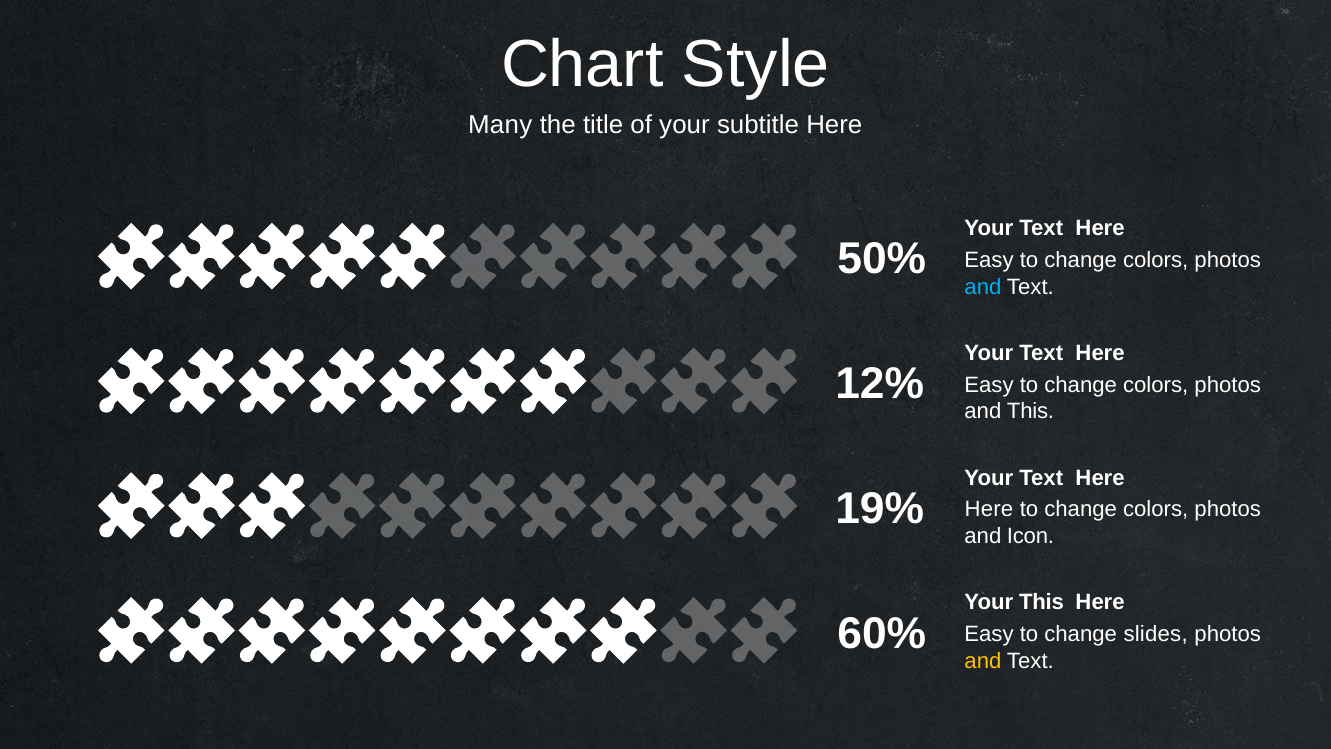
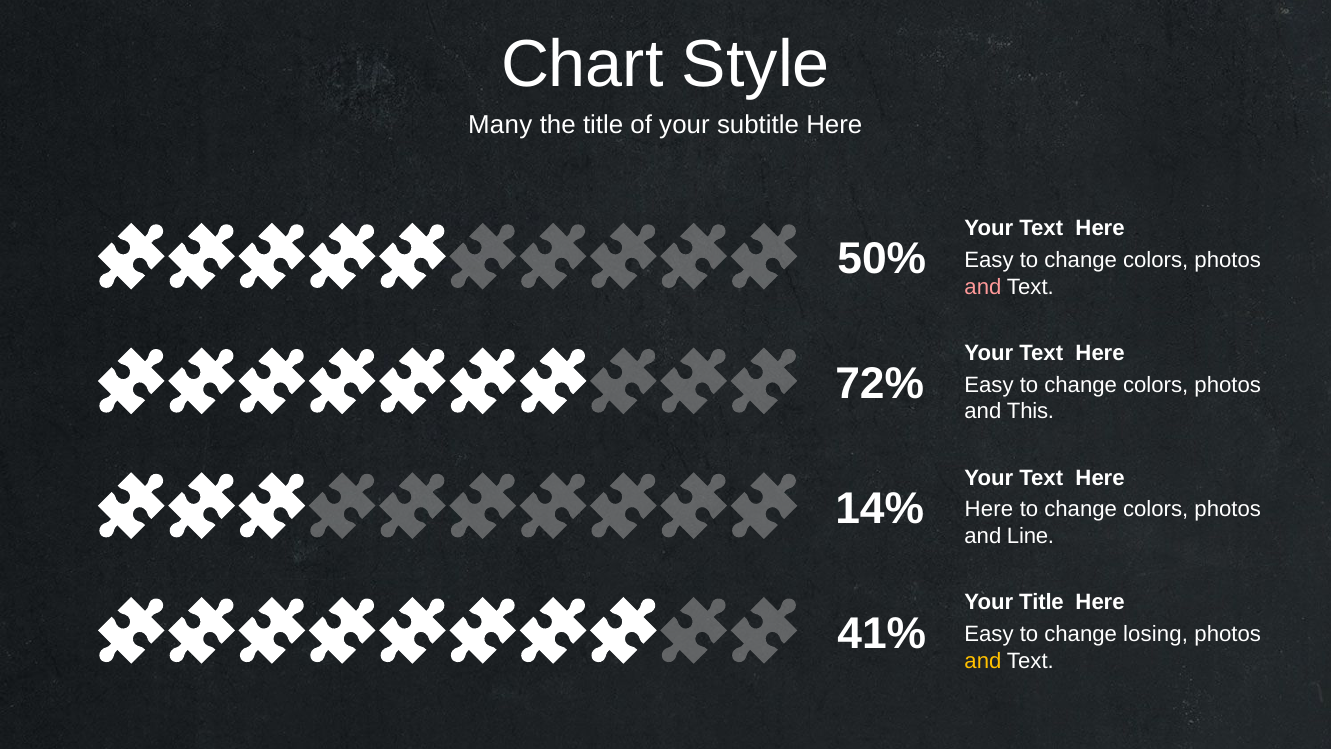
and colour: light blue -> pink (983, 287)
12%: 12% -> 72% (880, 384)
19%: 19% -> 14% (880, 508)
Icon: Icon -> Line (1031, 536)
Your This: This -> Title (1041, 602)
60%: 60% -> 41% (882, 633)
slides: slides -> losing (1156, 634)
